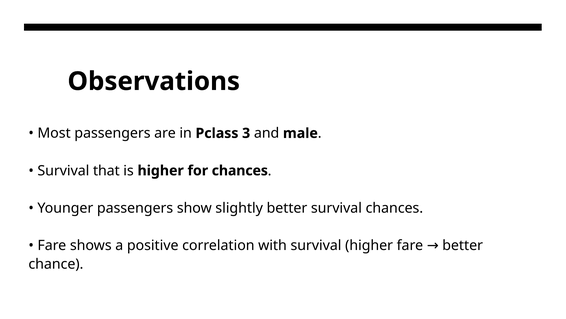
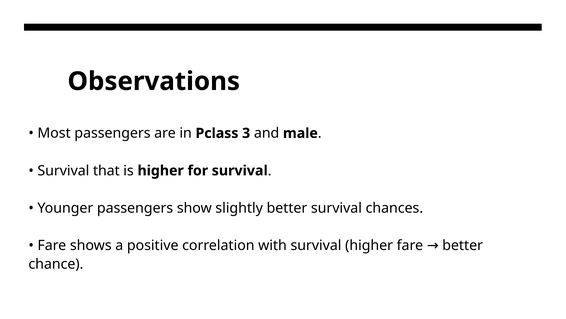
for chances: chances -> survival (240, 170)
